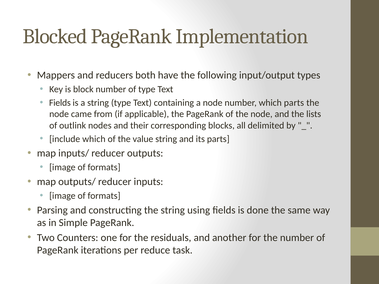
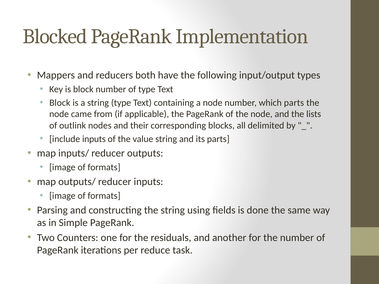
Fields: Fields -> Block (60, 103)
include which: which -> inputs (94, 139)
